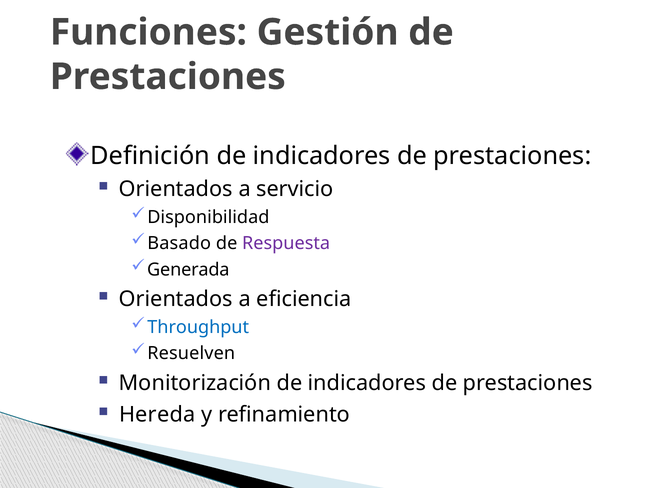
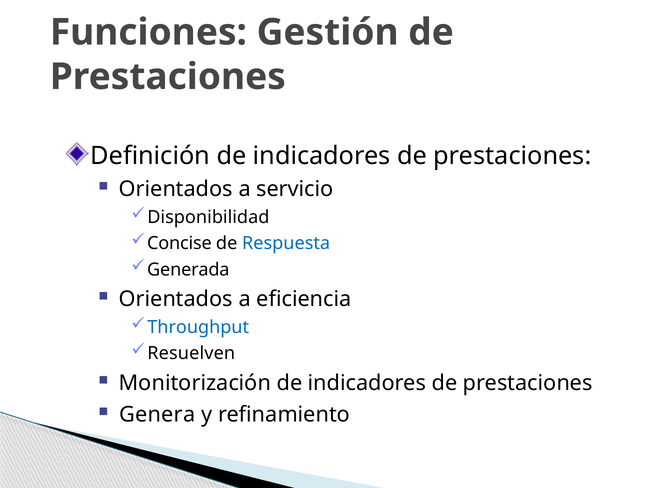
Basado: Basado -> Concise (179, 244)
Respuesta colour: purple -> blue (286, 244)
Hereda: Hereda -> Genera (157, 415)
